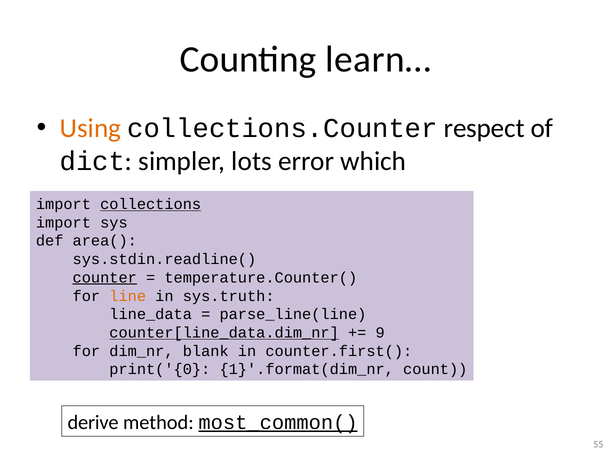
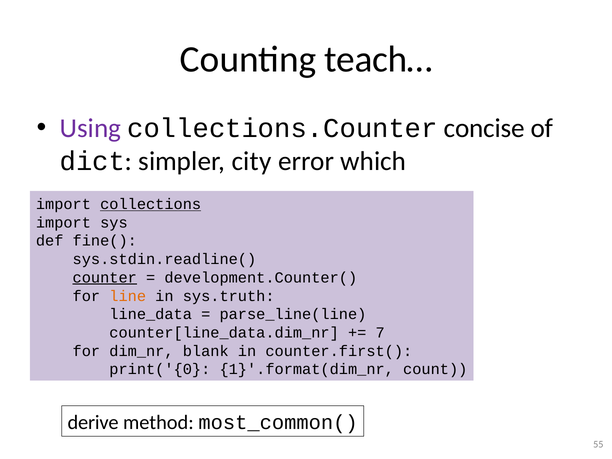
learn…: learn… -> teach… (379, 59)
Using colour: orange -> purple (90, 128)
respect: respect -> concise (484, 128)
lots: lots -> city (252, 161)
area(: area( -> fine( (105, 241)
temperature.Counter(: temperature.Counter( -> development.Counter( (261, 278)
counter[line_data.dim_nr underline: present -> none (224, 333)
9: 9 -> 7 (380, 333)
most_common( underline: present -> none (278, 423)
